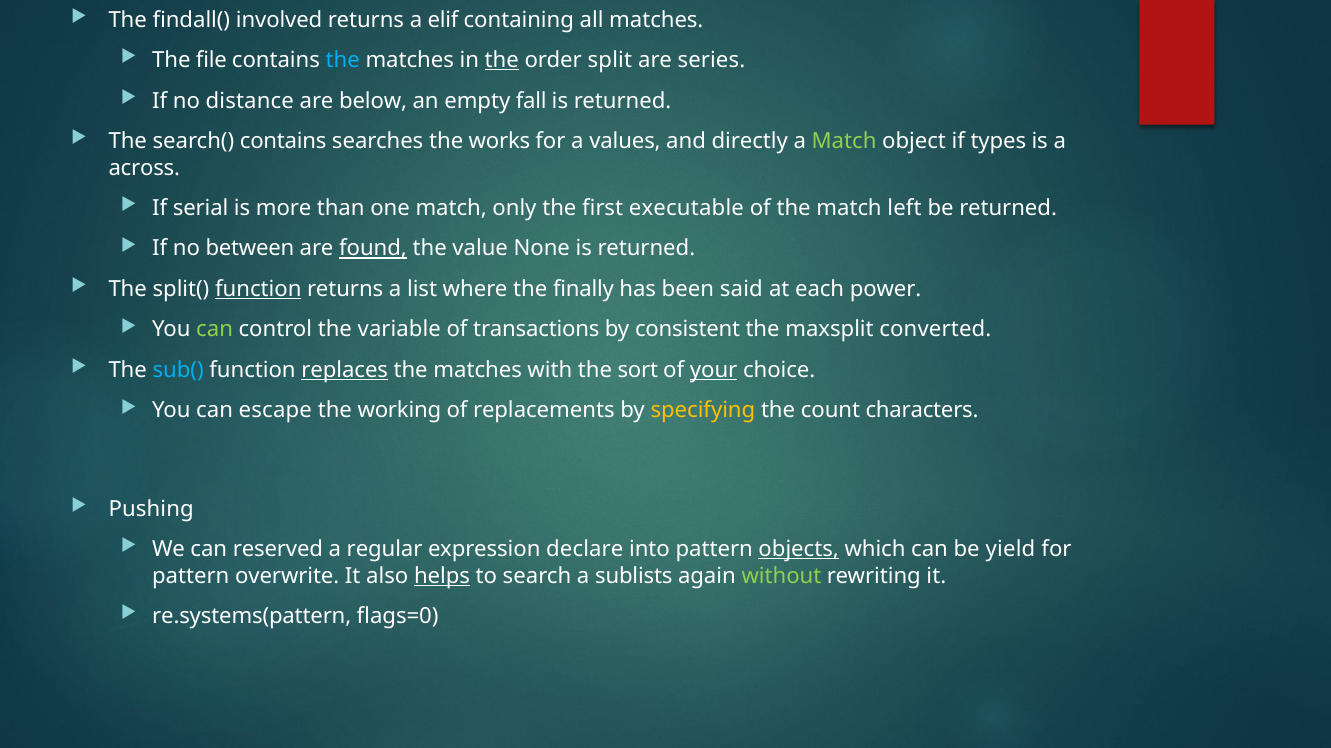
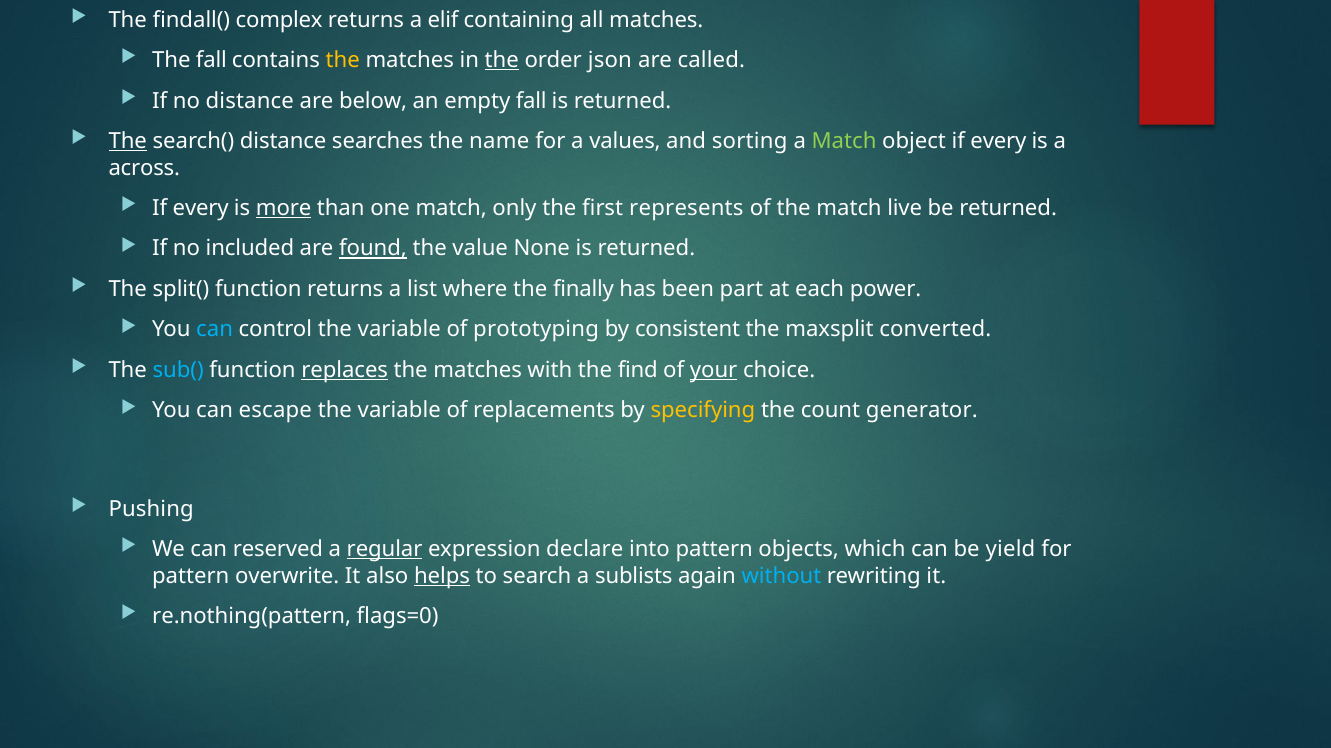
involved: involved -> complex (279, 20)
The file: file -> fall (211, 60)
the colour: light blue -> yellow (343, 60)
split: split -> json (610, 60)
series: series -> called (711, 60)
The underline: none -> present (128, 141)
search( contains: contains -> distance (283, 141)
works: works -> name (499, 141)
directly: directly -> sorting (750, 141)
object if types: types -> every (998, 141)
serial: serial -> every (201, 208)
more underline: none -> present (284, 208)
executable: executable -> represents (686, 208)
left: left -> live (905, 208)
between: between -> included (250, 249)
function underline: present -> none (258, 289)
said: said -> part (741, 289)
can colour: light green -> light blue (215, 330)
transactions: transactions -> prototyping (536, 330)
sort: sort -> find (638, 370)
working: working -> variable (399, 411)
characters: characters -> generator (922, 411)
regular underline: none -> present (385, 550)
objects underline: present -> none (799, 550)
without colour: light green -> light blue (781, 576)
re.systems(pattern: re.systems(pattern -> re.nothing(pattern (252, 617)
